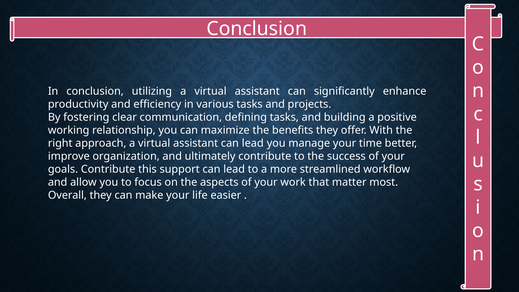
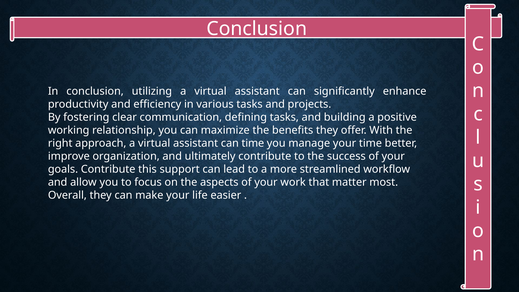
assistant can lead: lead -> time (253, 143)
